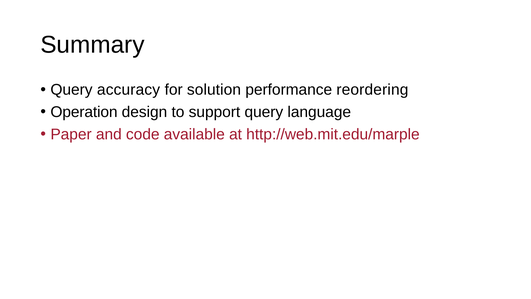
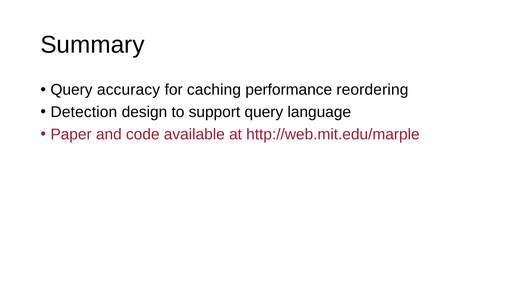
solution: solution -> caching (214, 90)
Operation: Operation -> Detection (84, 112)
